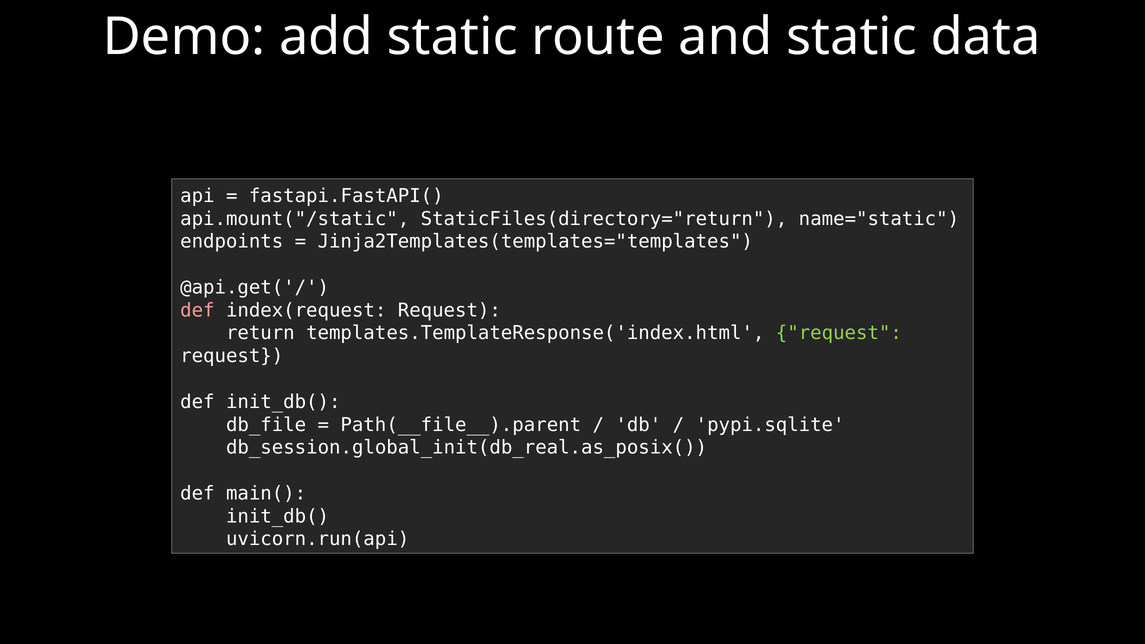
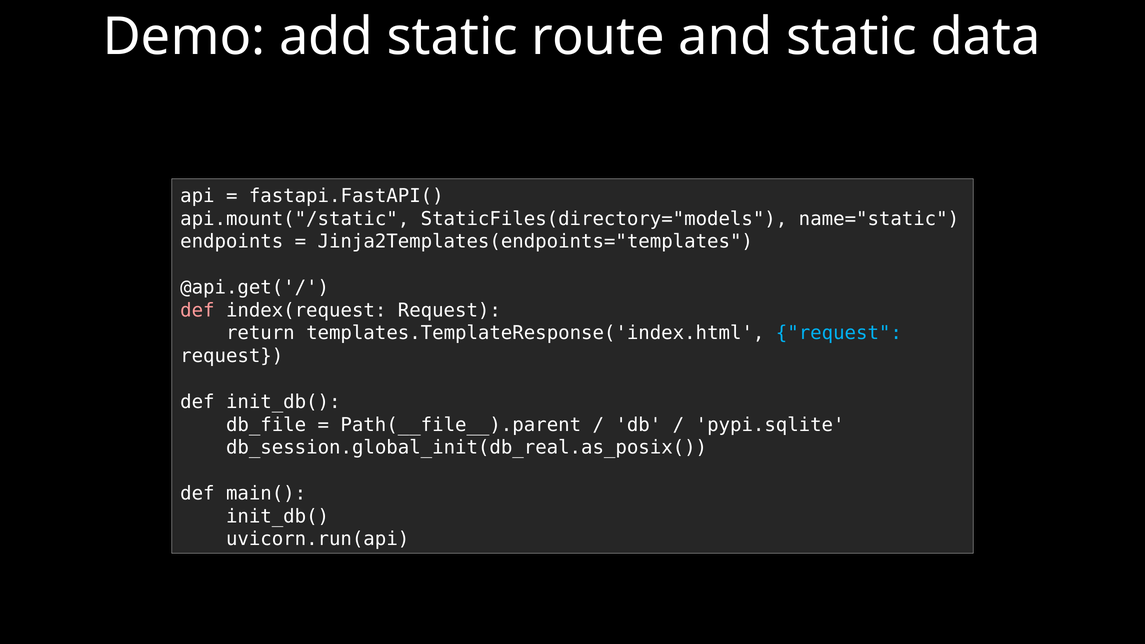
StaticFiles(directory="return: StaticFiles(directory="return -> StaticFiles(directory="models (604, 219)
Jinja2Templates(templates="templates: Jinja2Templates(templates="templates -> Jinja2Templates(endpoints="templates (535, 242)
request colour: light green -> light blue (839, 333)
